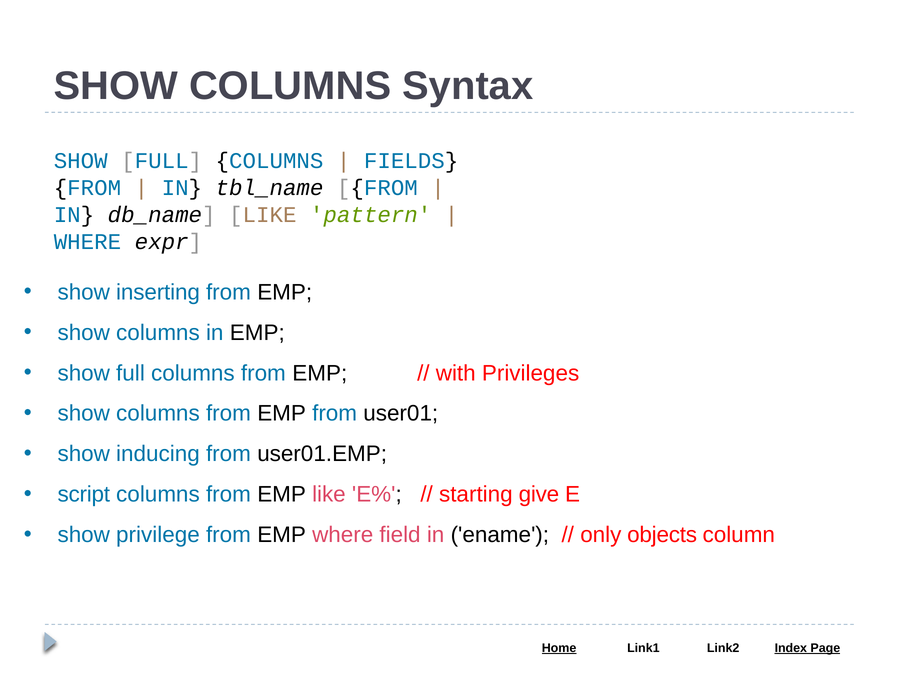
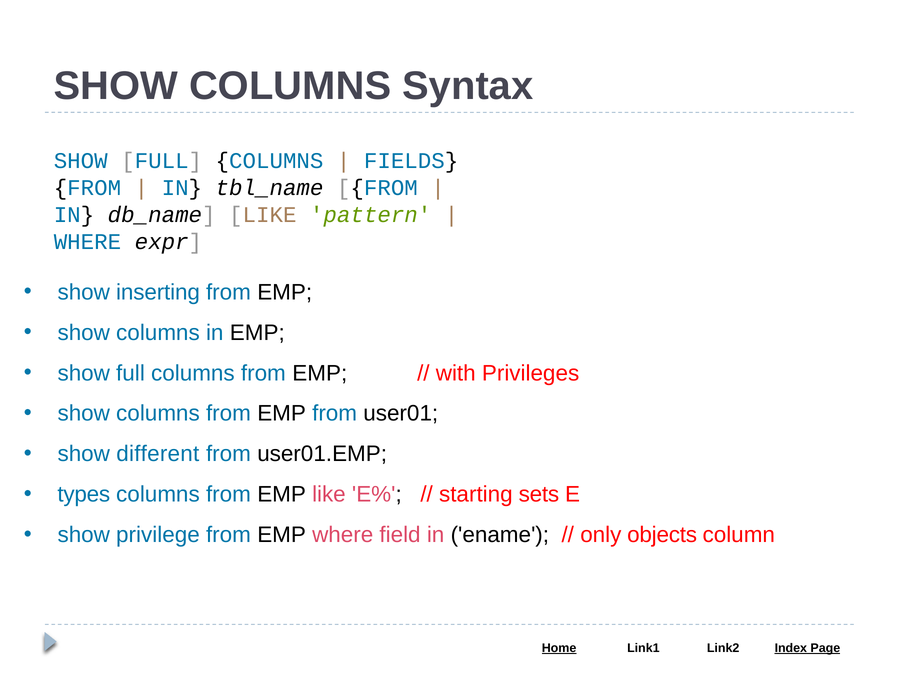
inducing: inducing -> different (158, 454)
script: script -> types (84, 495)
give: give -> sets (539, 495)
